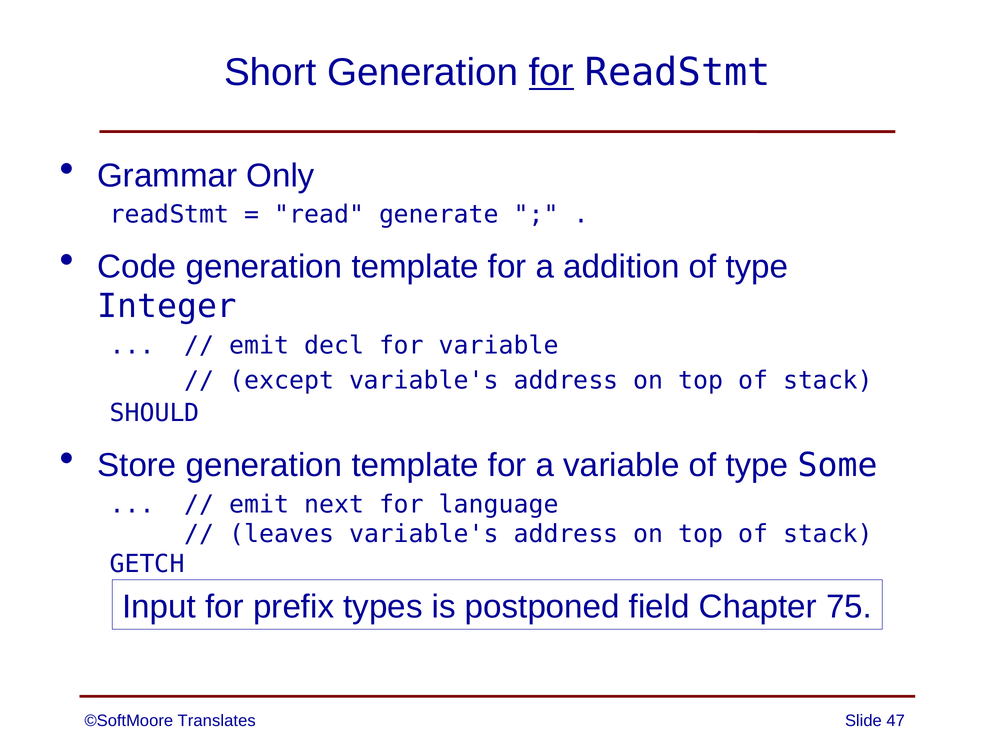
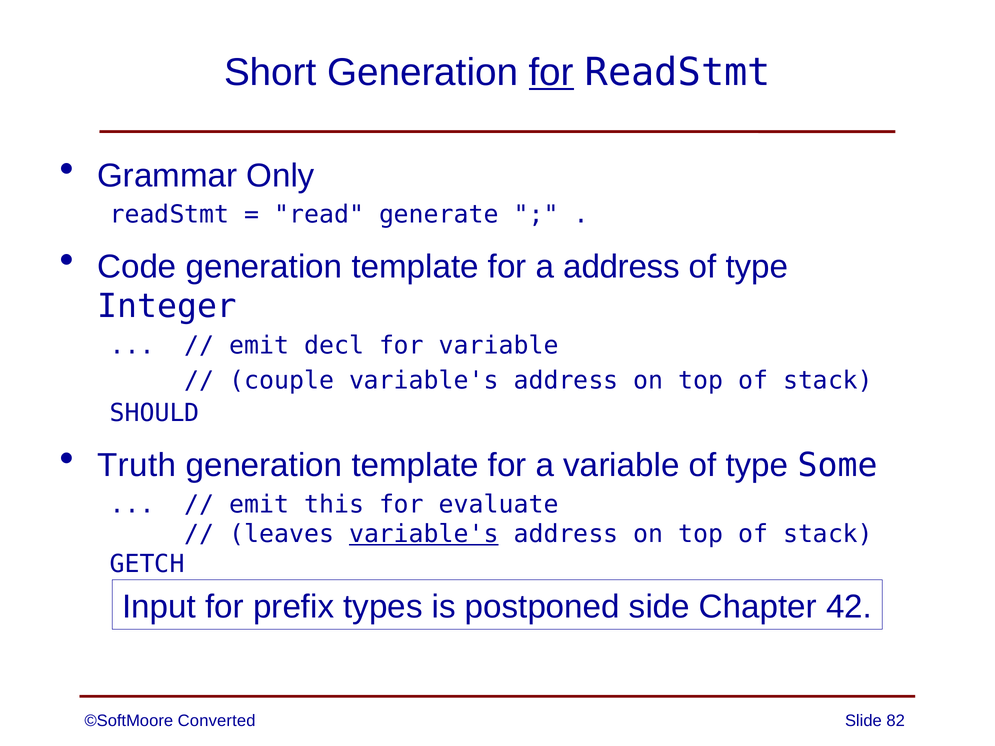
a addition: addition -> address (622, 267)
except: except -> couple (282, 381)
Store: Store -> Truth (137, 465)
next: next -> this (334, 504)
language: language -> evaluate (499, 504)
variable's underline: none -> present (424, 534)
field: field -> side (659, 607)
75: 75 -> 42 (849, 607)
Translates: Translates -> Converted (217, 721)
47: 47 -> 82 (896, 721)
